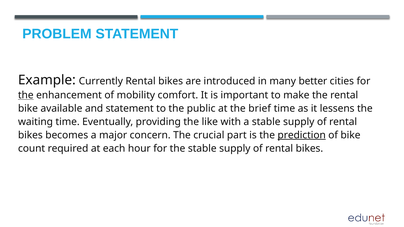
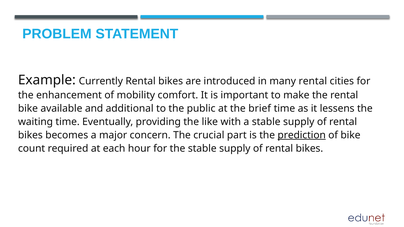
many better: better -> rental (313, 81)
the underline: present -> none (26, 95)
and statement: statement -> additional (130, 109)
